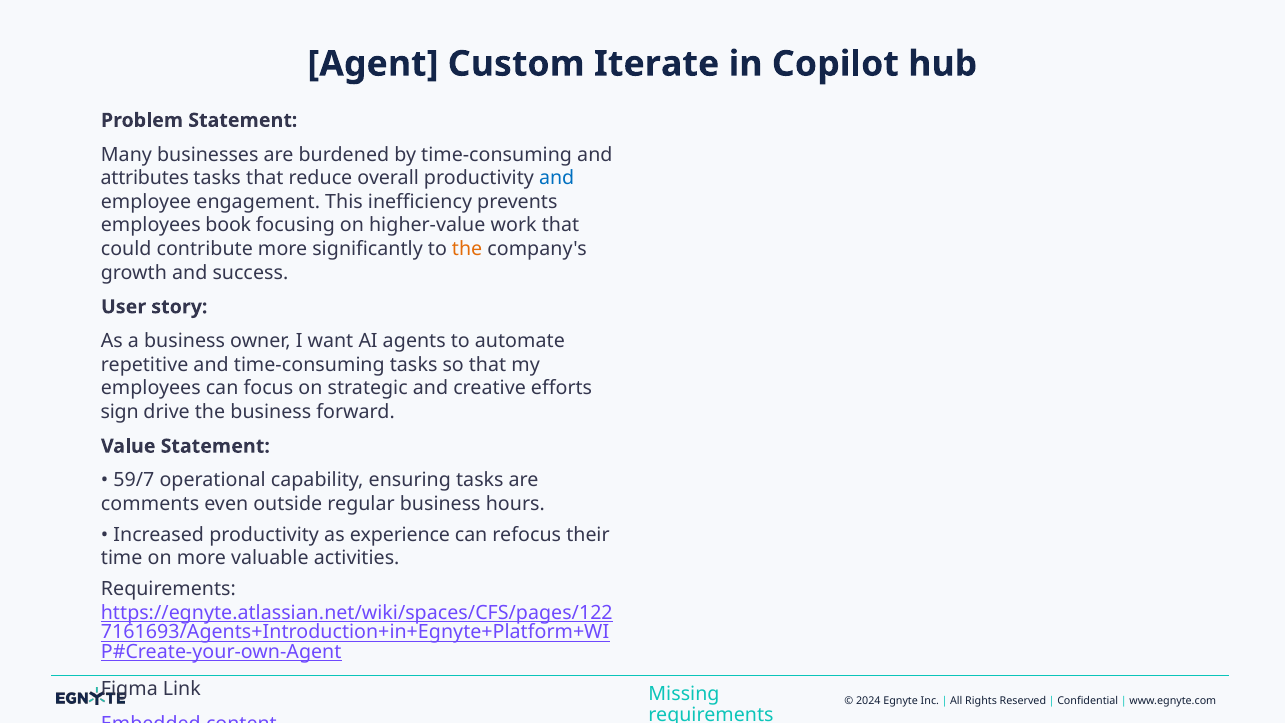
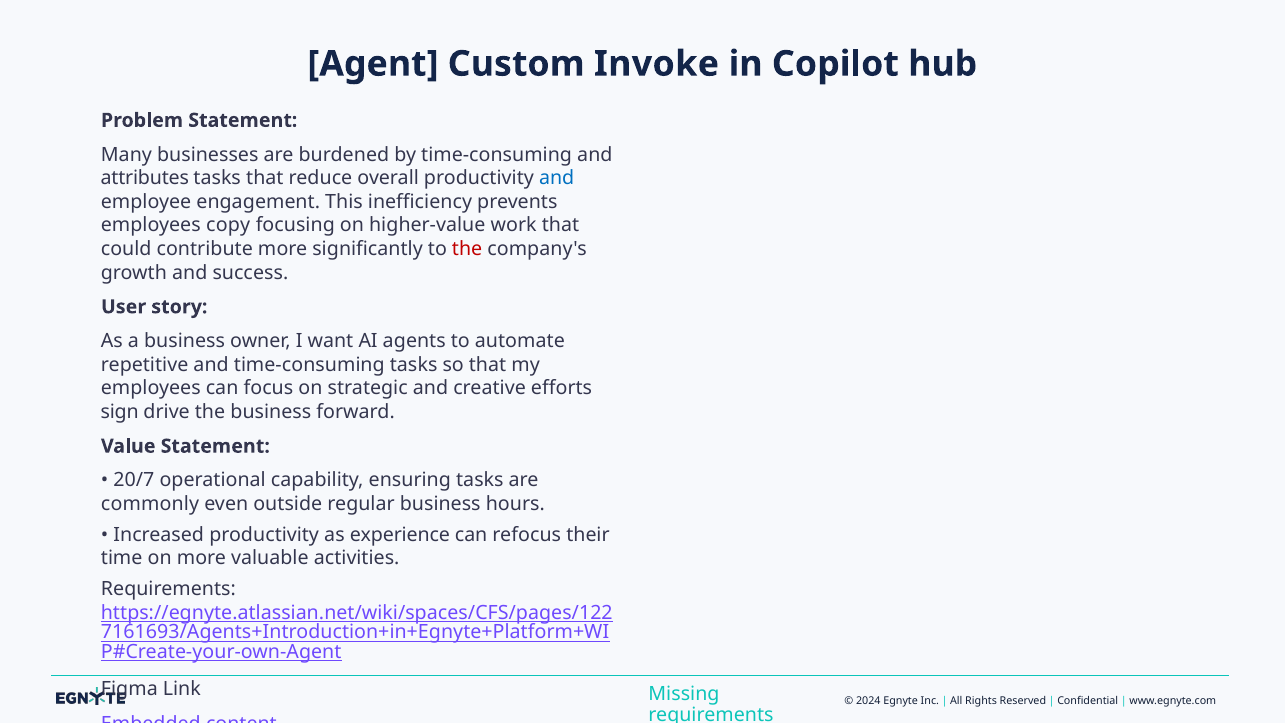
Iterate: Iterate -> Invoke (656, 64)
book: book -> copy (228, 225)
the colour: orange -> red (467, 249)
59/7: 59/7 -> 20/7 (134, 480)
comments: comments -> commonly (150, 504)
